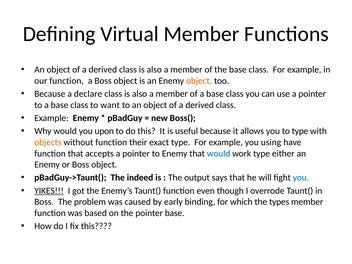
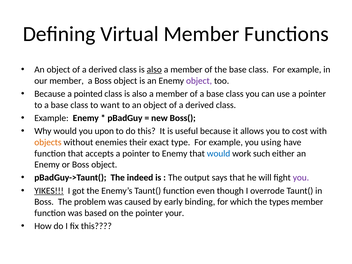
also underline: none -> present (154, 70)
our function: function -> member (67, 81)
object colour: orange -> purple (199, 81)
declare: declare -> pointed (88, 94)
to type: type -> cost (300, 131)
without function: function -> enemies (111, 142)
work type: type -> such (262, 153)
you colour: blue -> purple (301, 178)
pointer base: base -> your (175, 213)
